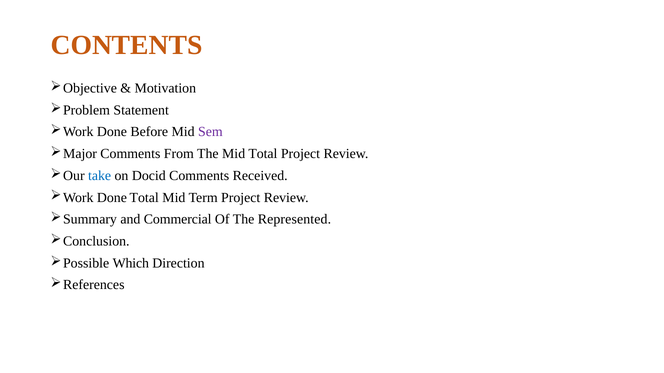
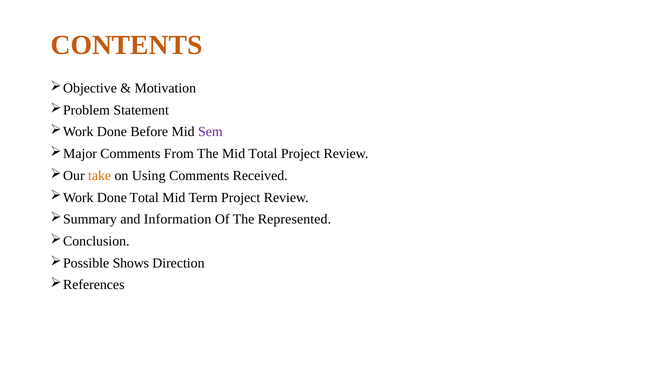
take colour: blue -> orange (100, 176)
Docid: Docid -> Using (149, 176)
Commercial: Commercial -> Information (178, 220)
Which: Which -> Shows (131, 263)
